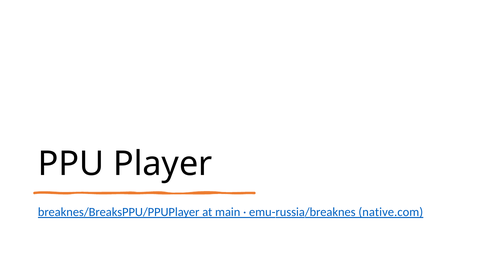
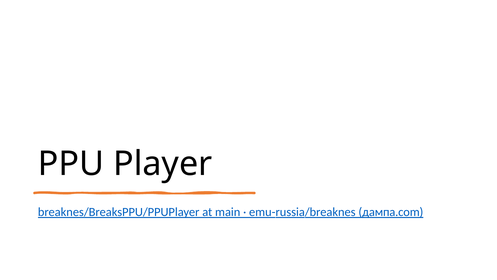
native.com: native.com -> дампа.com (391, 212)
